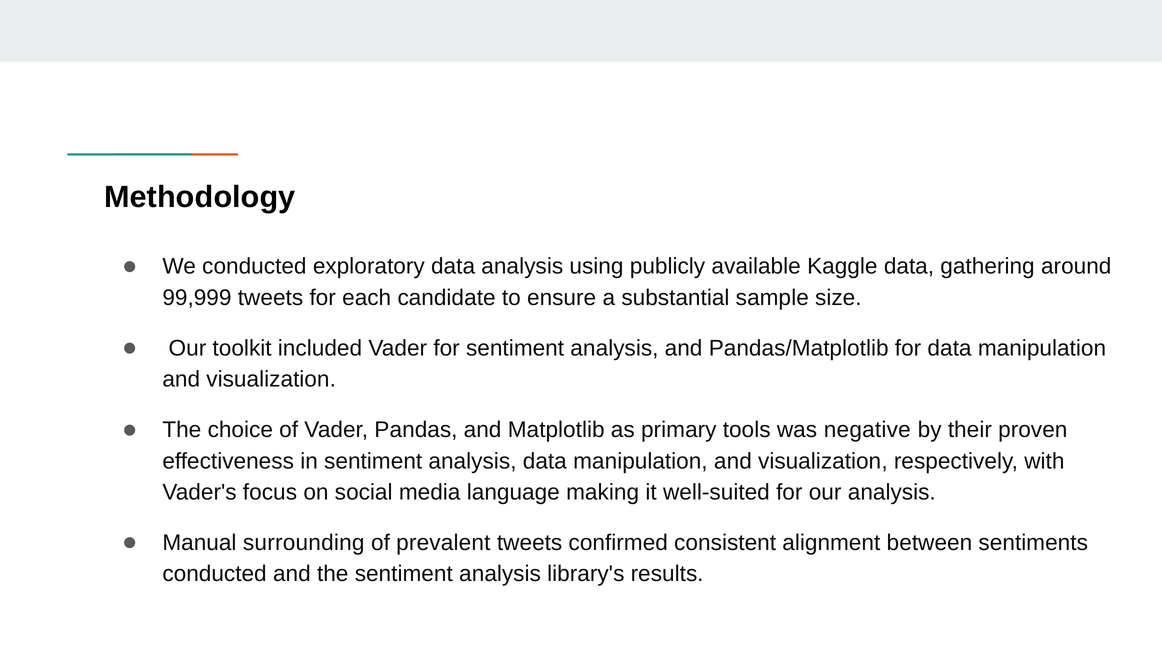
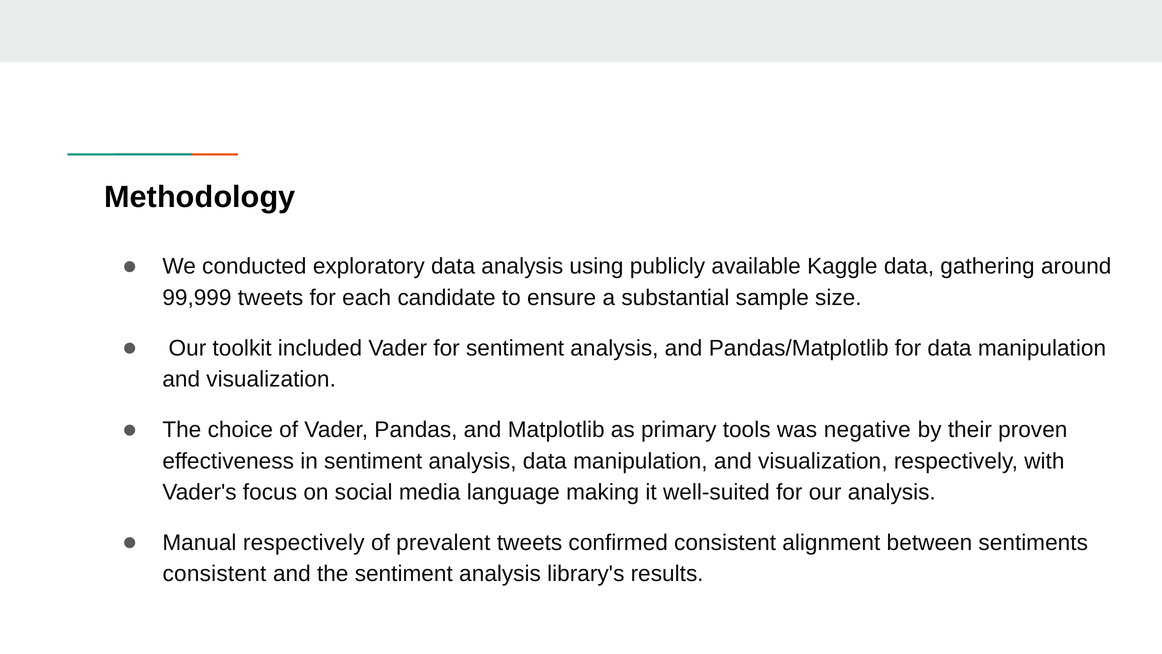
Manual surrounding: surrounding -> respectively (304, 543)
conducted: conducted -> consistent (214, 574)
